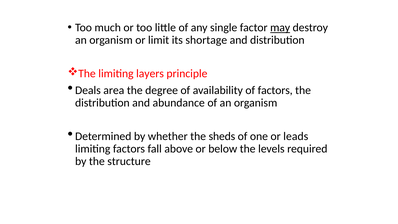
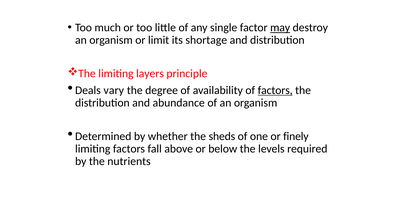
area: area -> vary (114, 90)
factors underline: none -> present (275, 90)
leads: leads -> finely (296, 136)
structure: structure -> nutrients (129, 161)
